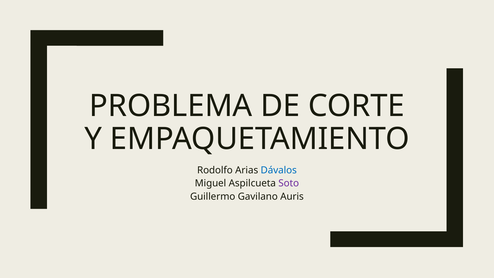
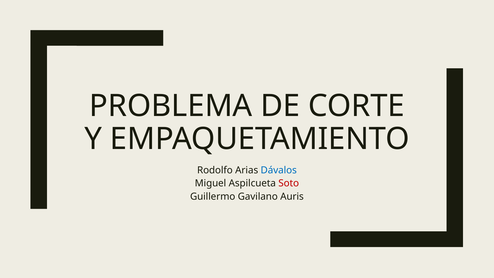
Soto colour: purple -> red (289, 183)
